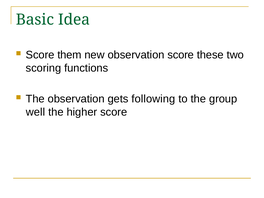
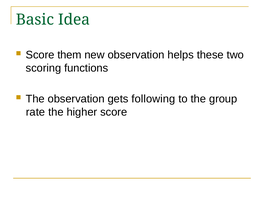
observation score: score -> helps (181, 55)
well: well -> rate (35, 112)
